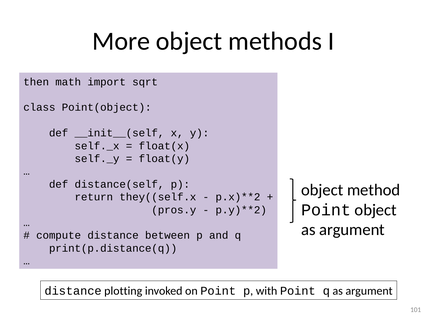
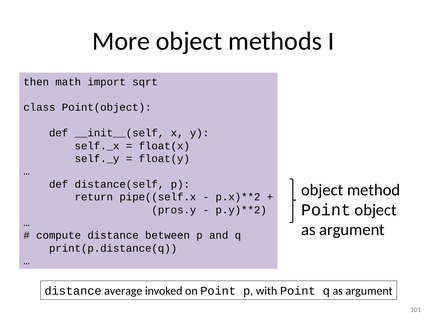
they((self.x: they((self.x -> pipe((self.x (158, 197)
plotting: plotting -> average (123, 291)
